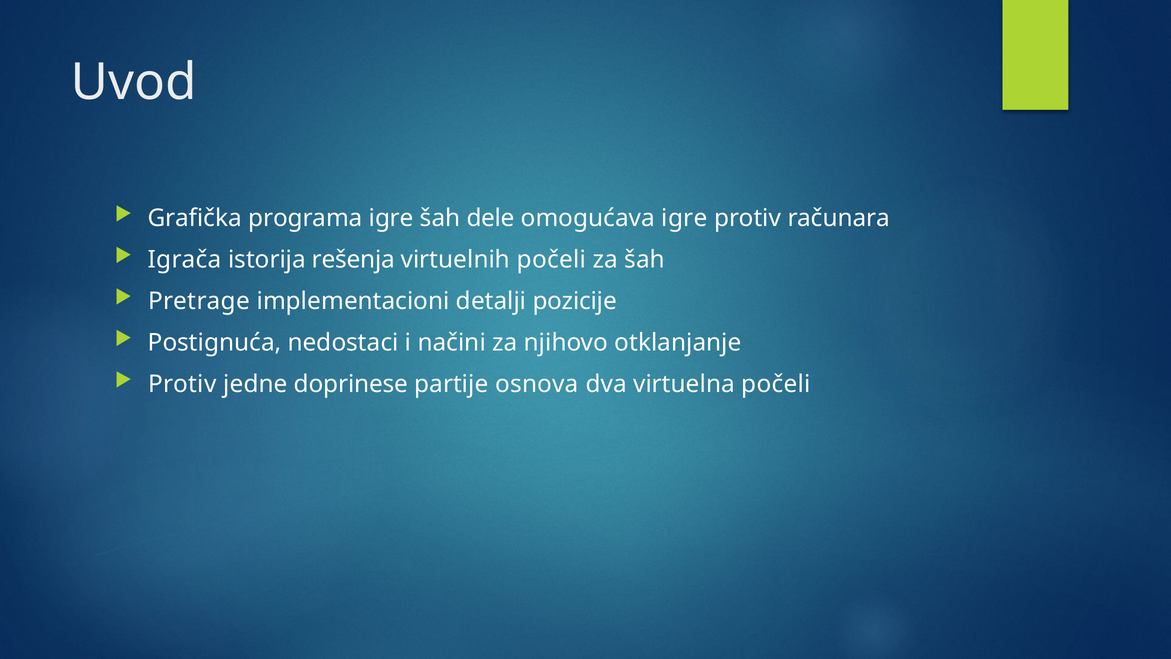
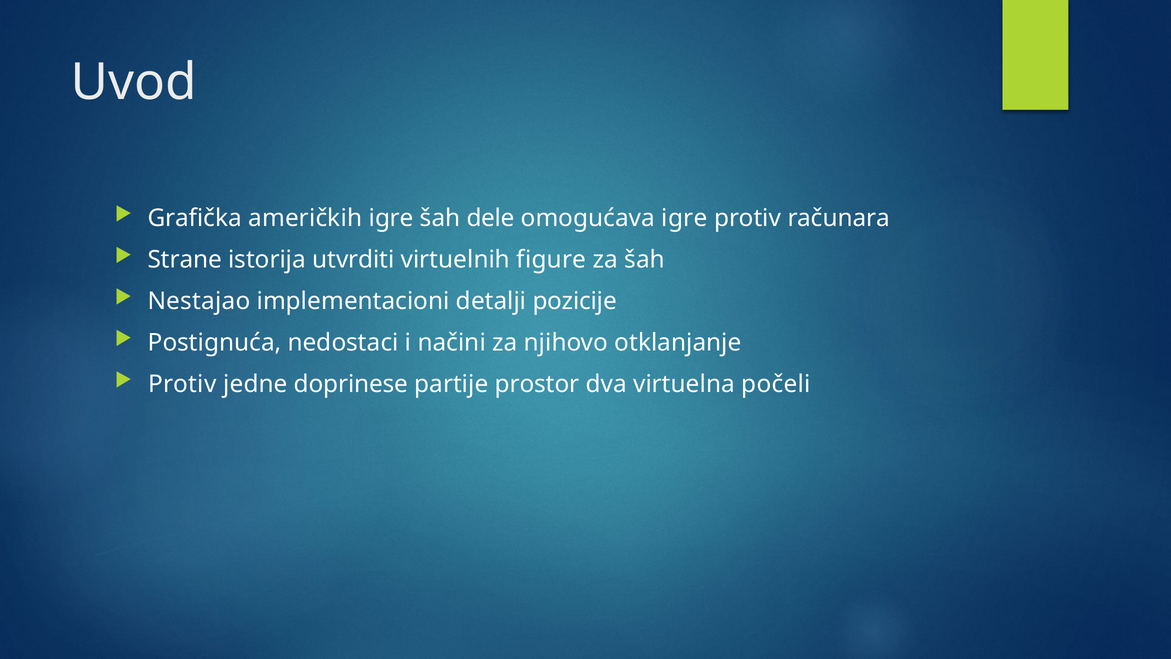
programa: programa -> američkih (305, 218)
Igrača: Igrača -> Strane (185, 259)
rešenja: rešenja -> utvrditi (353, 259)
virtuelnih počeli: počeli -> figure (551, 259)
Pretrage: Pretrage -> Nestajao (199, 301)
osnova: osnova -> prostor (537, 384)
